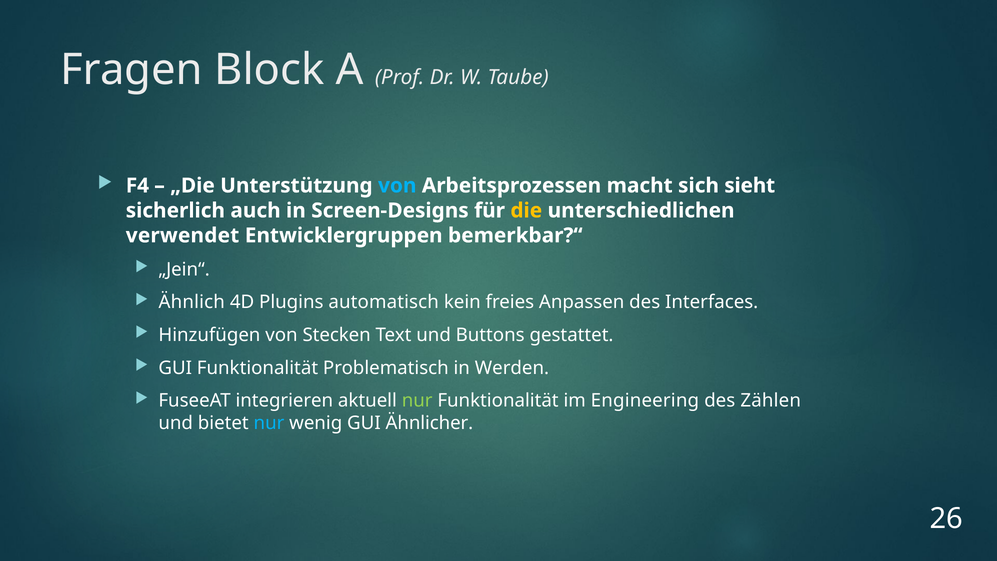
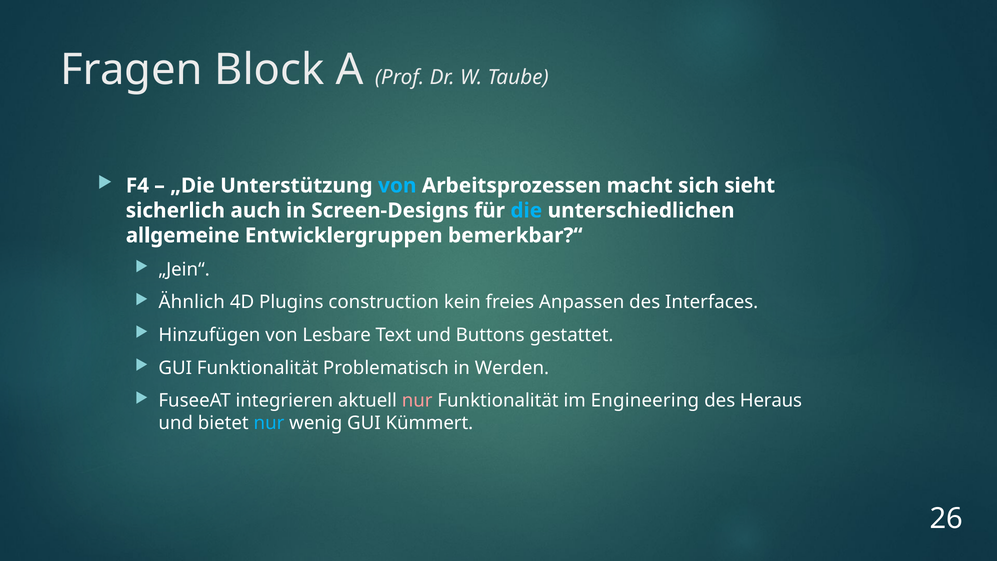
die colour: yellow -> light blue (526, 210)
verwendet: verwendet -> allgemeine (183, 235)
automatisch: automatisch -> construction (384, 302)
Stecken: Stecken -> Lesbare (337, 335)
nur colour: light green -> pink (417, 401)
Zählen: Zählen -> Heraus (771, 401)
Ähnlicher: Ähnlicher -> Kümmert (429, 423)
